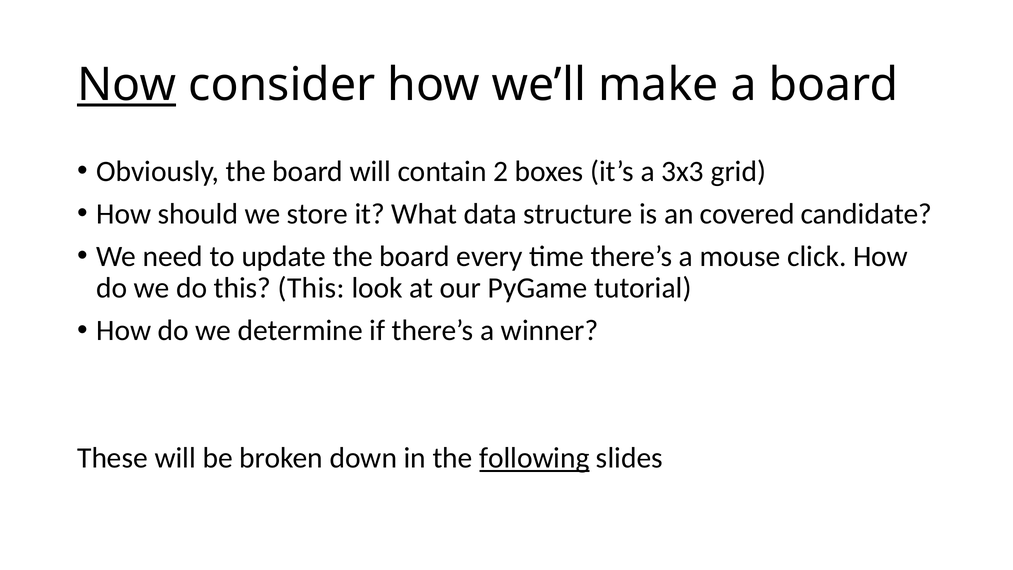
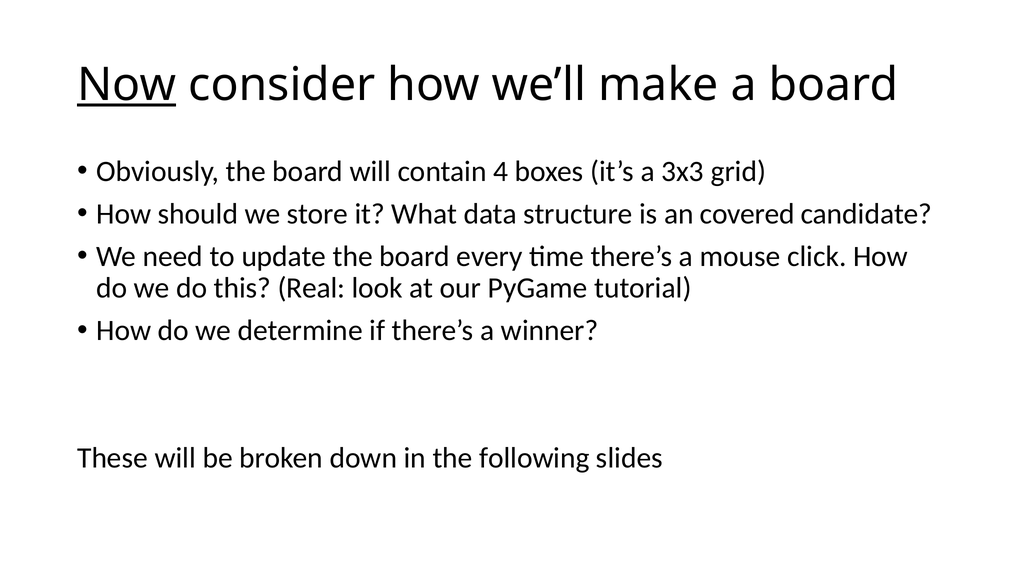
2: 2 -> 4 (501, 171)
this This: This -> Real (311, 288)
following underline: present -> none (534, 458)
